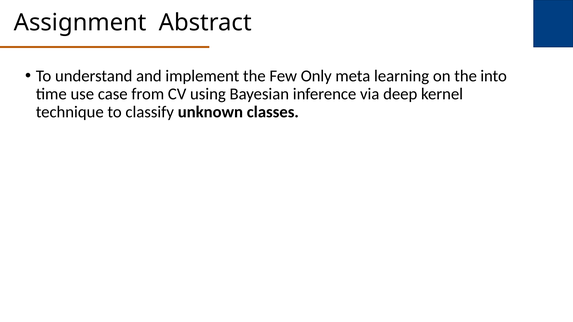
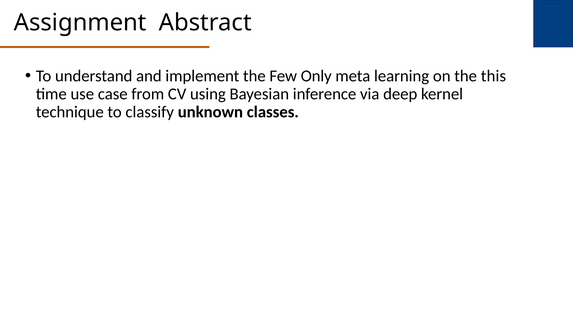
into: into -> this (493, 76)
